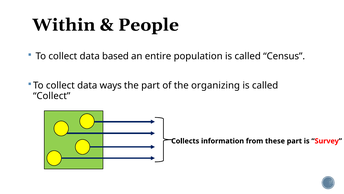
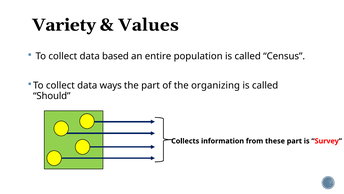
Within: Within -> Variety (64, 25)
People: People -> Values (149, 25)
Collect: Collect -> Should (52, 96)
